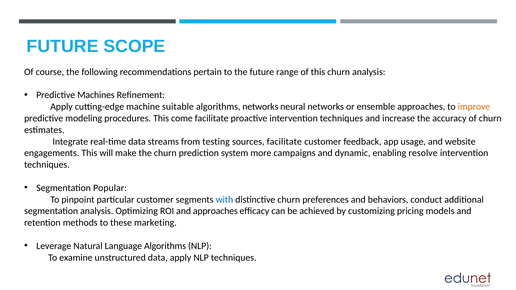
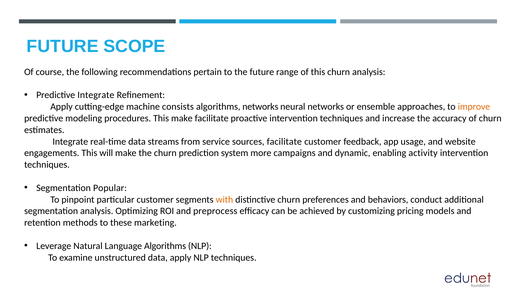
Predictive Machines: Machines -> Integrate (96, 95)
suitable: suitable -> consists (178, 107)
This come: come -> make (182, 118)
testing: testing -> service (216, 142)
resolve: resolve -> activity (423, 153)
with colour: blue -> orange (224, 200)
and approaches: approaches -> preprocess (215, 211)
